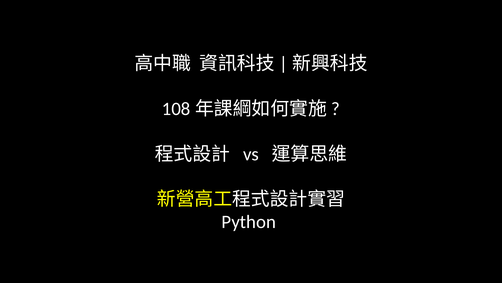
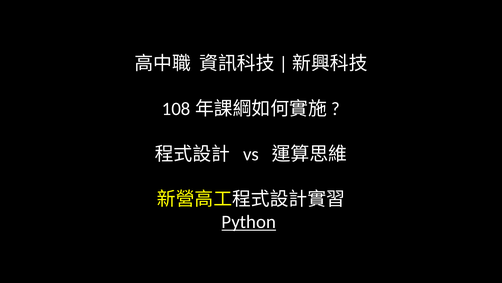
Python underline: none -> present (249, 222)
